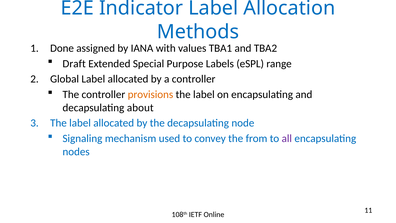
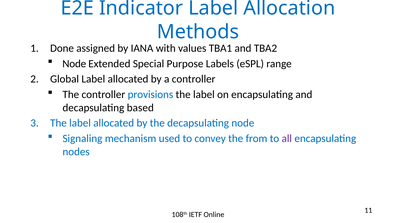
Draft: Draft -> Node (74, 64)
provisions colour: orange -> blue (150, 94)
about: about -> based (140, 108)
